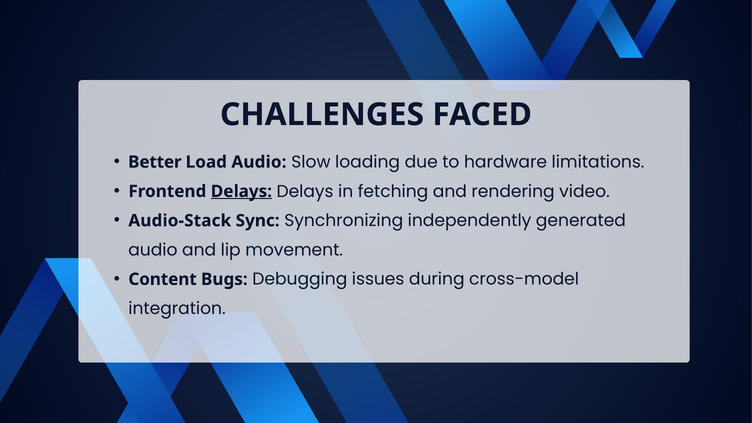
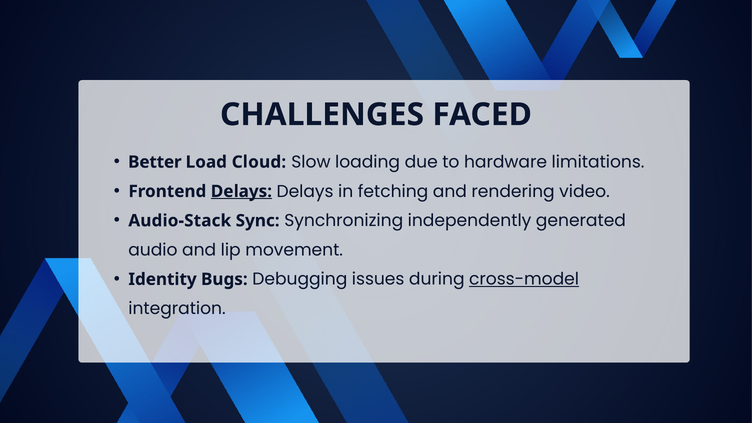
Load Audio: Audio -> Cloud (259, 162)
Content: Content -> Identity (162, 279)
cross-model underline: none -> present (524, 279)
